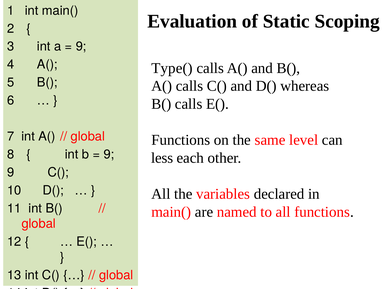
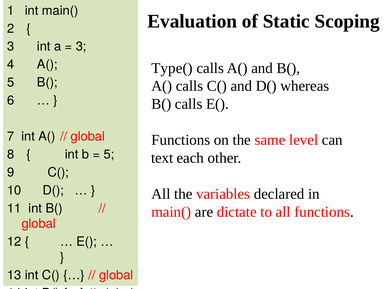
9: 9 -> 3 (81, 46)
9: 9 -> 5 (109, 154)
less: less -> text (162, 158)
named: named -> dictate (237, 212)
